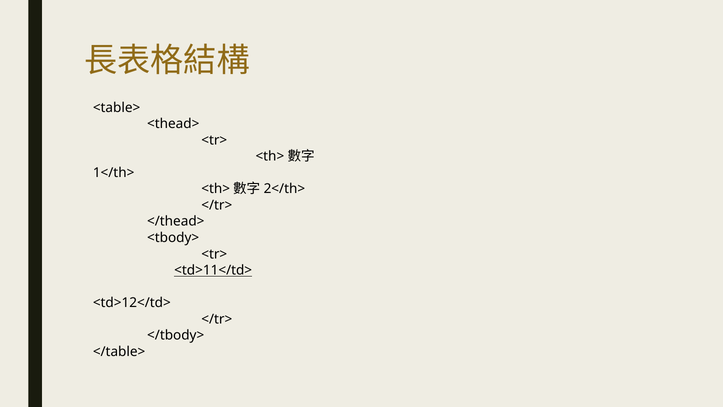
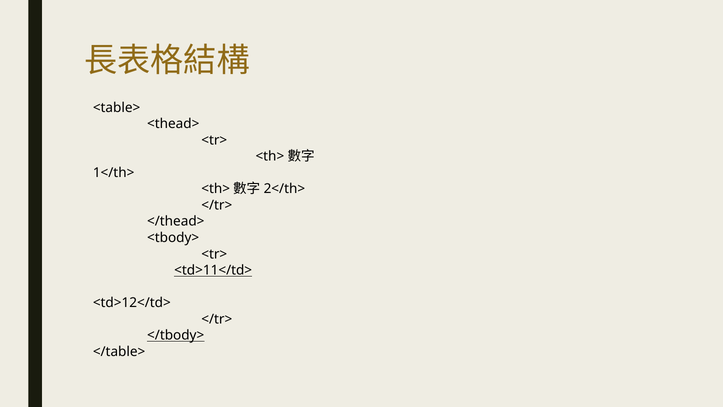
</tbody> underline: none -> present (176, 335)
